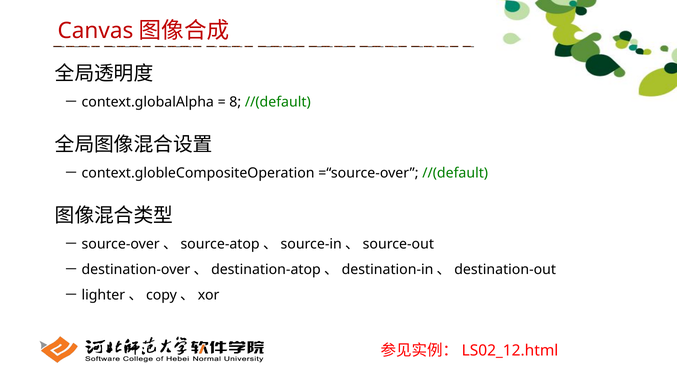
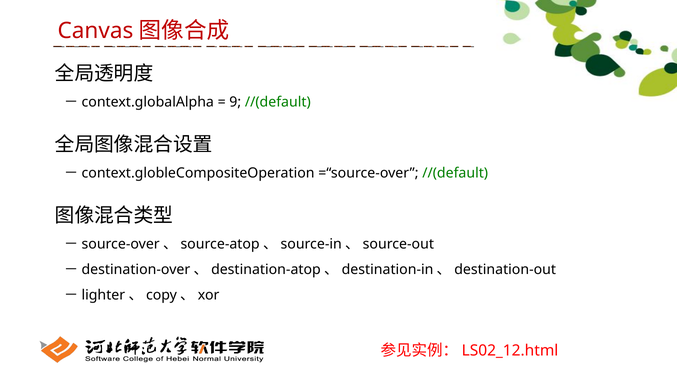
8: 8 -> 9 (235, 102)
